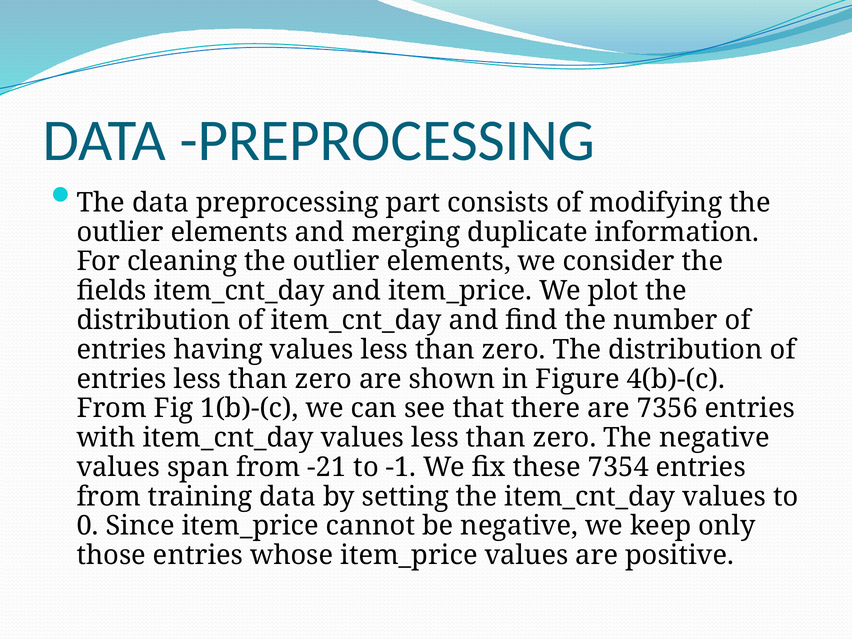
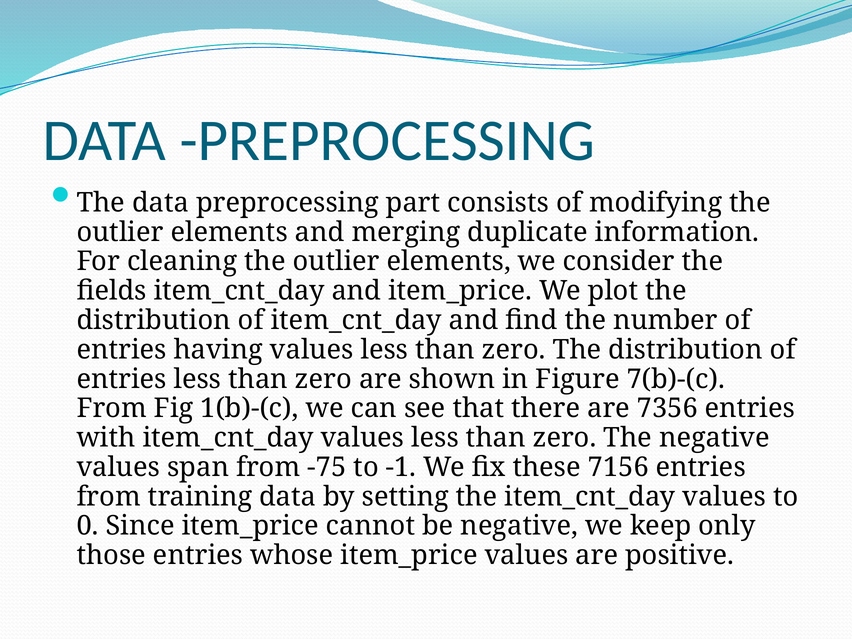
4(b)-(c: 4(b)-(c -> 7(b)-(c (676, 379)
-21: -21 -> -75 (327, 467)
7354: 7354 -> 7156 (618, 467)
